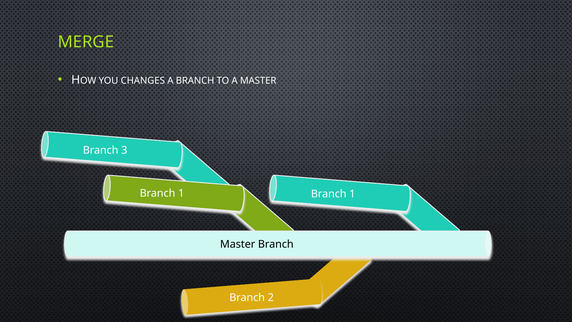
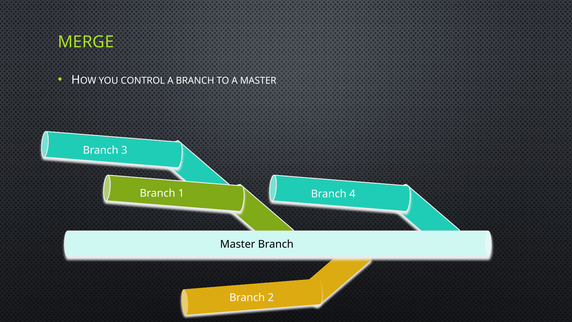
CHANGES: CHANGES -> CONTROL (143, 81)
1: 1 -> 4 (352, 194)
